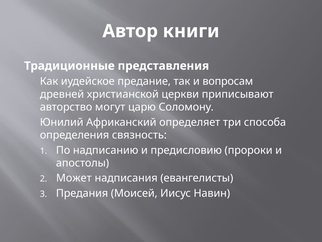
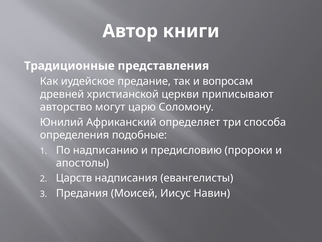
связность: связность -> подобные (139, 135)
Может: Может -> Царств (74, 178)
